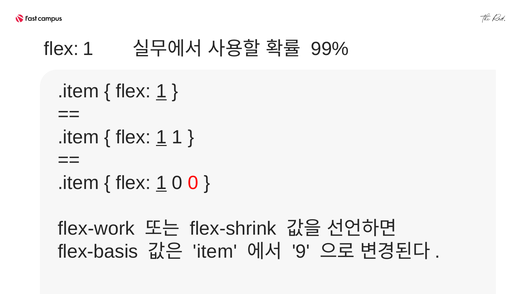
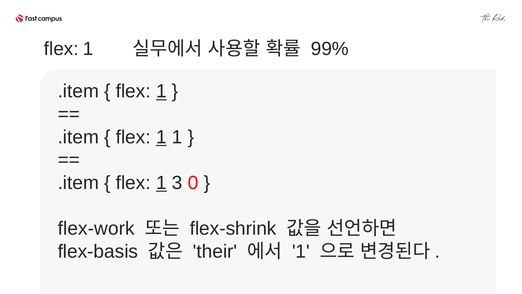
1 0: 0 -> 3 (177, 183)
item: item -> their (215, 251)
9: 9 -> 1 (301, 251)
